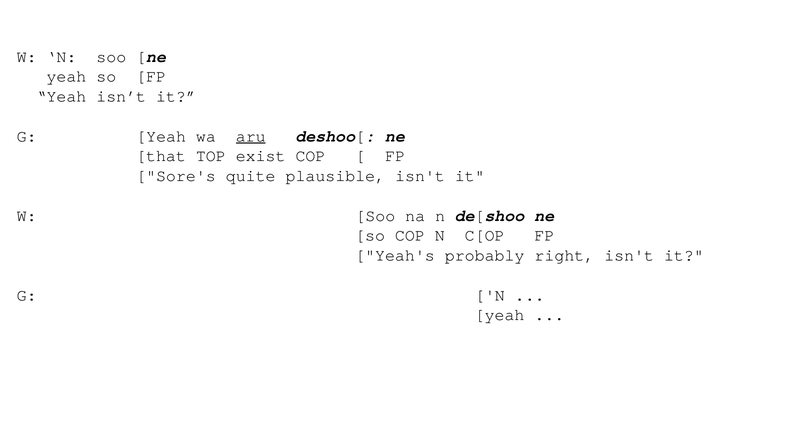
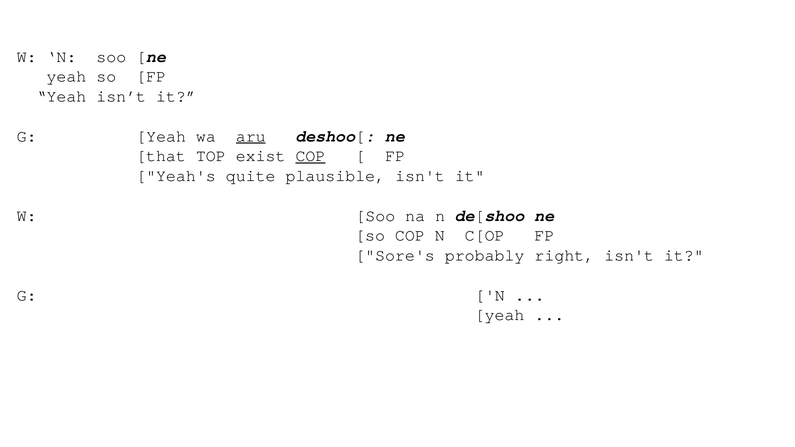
COP underline: none -> present (310, 156)
Sore's: Sore's -> Yeah's (176, 176)
Yeah's: Yeah's -> Sore's (395, 255)
